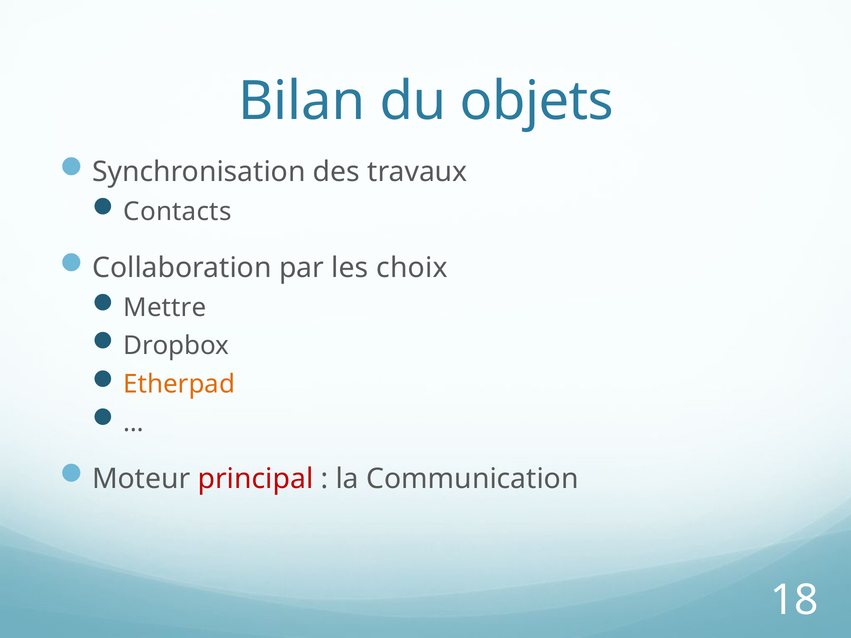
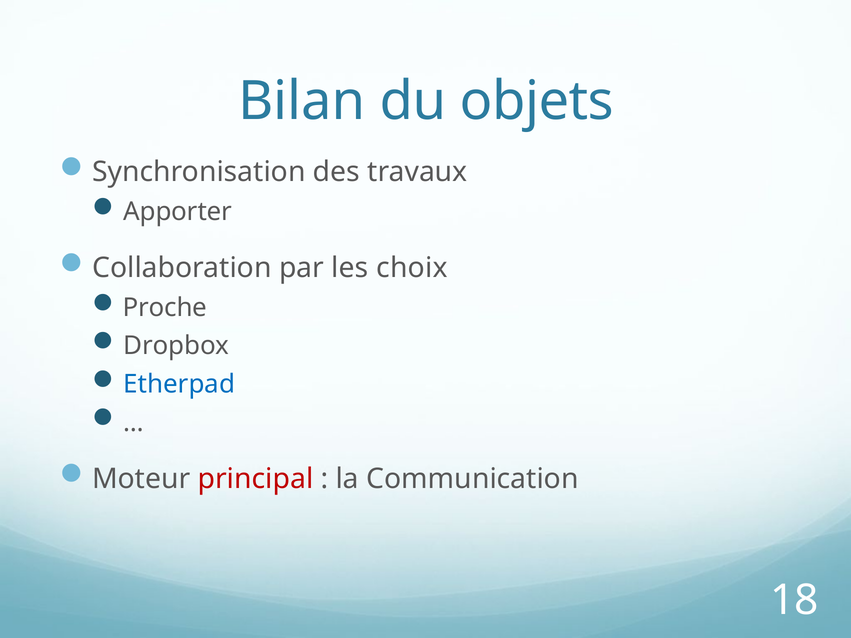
Contacts: Contacts -> Apporter (178, 212)
Mettre: Mettre -> Proche (165, 308)
Etherpad colour: orange -> blue (179, 384)
